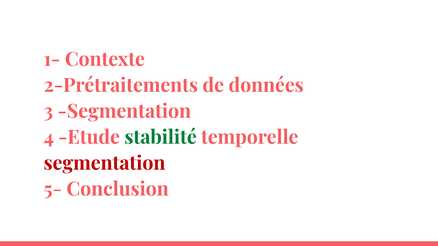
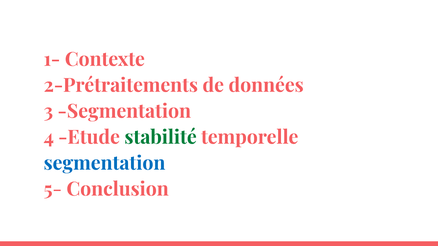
segmentation colour: red -> blue (104, 163)
